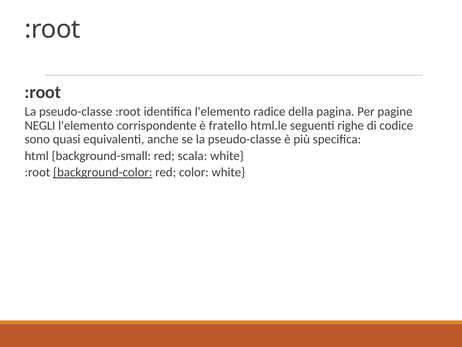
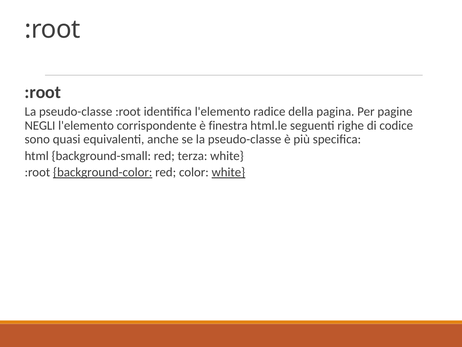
fratello: fratello -> finestra (228, 125)
scala: scala -> terza (192, 156)
white underline: none -> present (228, 172)
